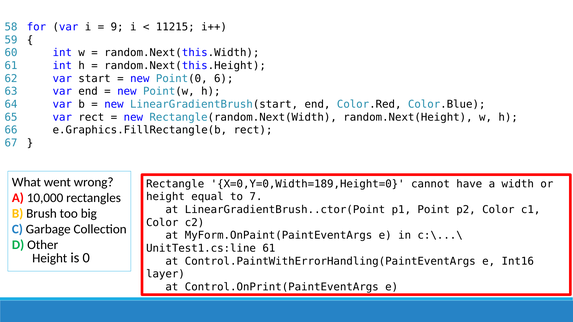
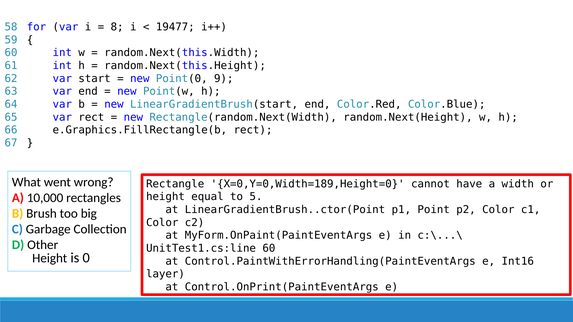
9: 9 -> 8 (117, 27)
11215: 11215 -> 19477 (175, 27)
6: 6 -> 9 (224, 79)
7: 7 -> 5 (256, 197)
61: 61 -> 60 (269, 249)
